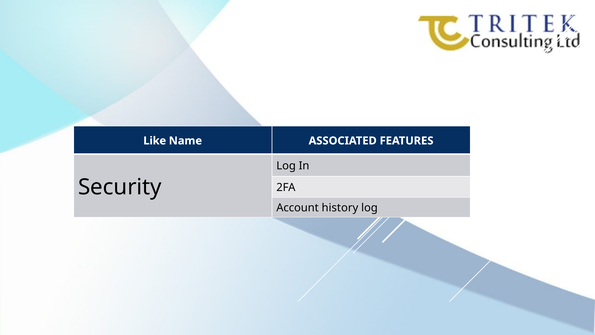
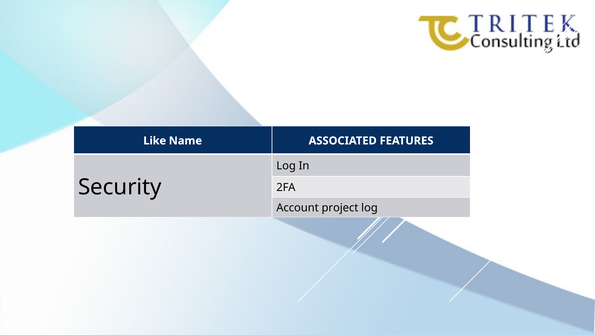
history: history -> project (340, 208)
